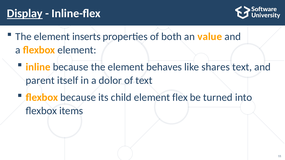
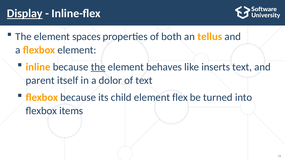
inserts: inserts -> spaces (86, 37)
value: value -> tellus (210, 37)
the underline: none -> present (98, 67)
shares: shares -> inserts (216, 67)
